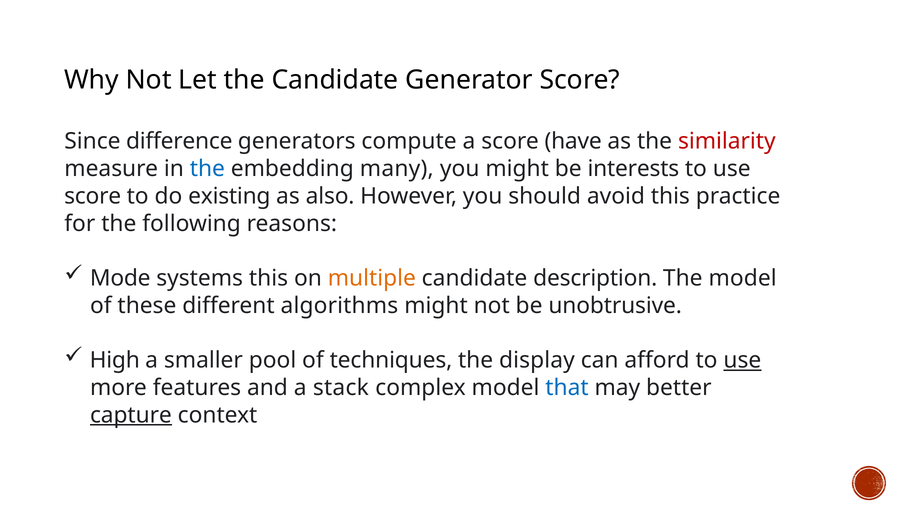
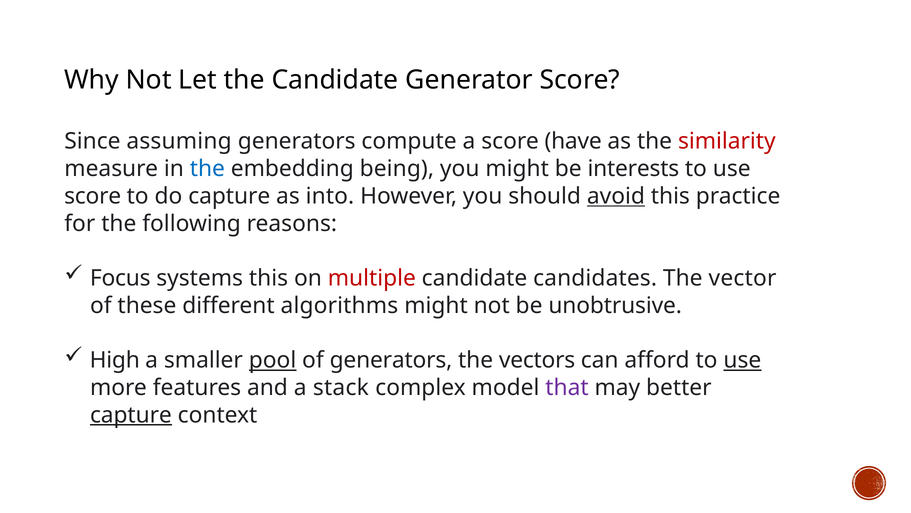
difference: difference -> assuming (179, 141)
many: many -> being (397, 169)
do existing: existing -> capture (229, 196)
also: also -> into (330, 196)
avoid underline: none -> present (616, 196)
Mode: Mode -> Focus (120, 278)
multiple colour: orange -> red (372, 278)
description: description -> candidates (595, 278)
The model: model -> vector (743, 278)
pool underline: none -> present (273, 360)
of techniques: techniques -> generators (391, 360)
display: display -> vectors (537, 360)
that colour: blue -> purple (567, 387)
